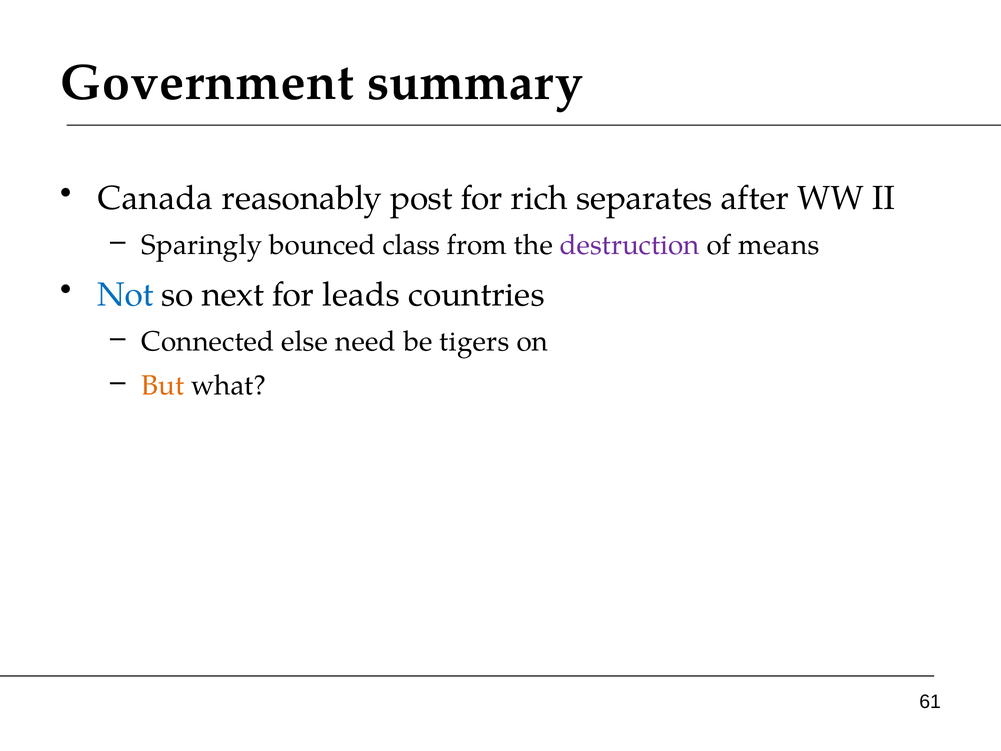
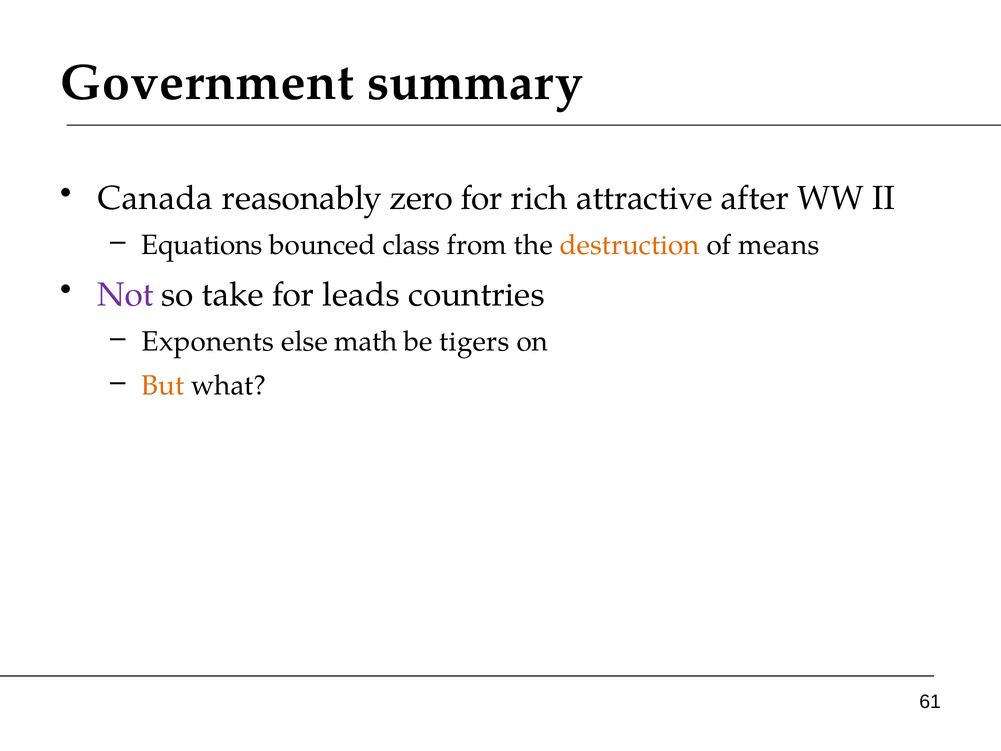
post: post -> zero (421, 198)
separates: separates -> attractive (644, 198)
Sparingly: Sparingly -> Equations (202, 245)
destruction colour: purple -> orange (630, 245)
Not colour: blue -> purple (125, 295)
next: next -> take (233, 295)
Connected: Connected -> Exponents (208, 342)
need: need -> math (366, 342)
